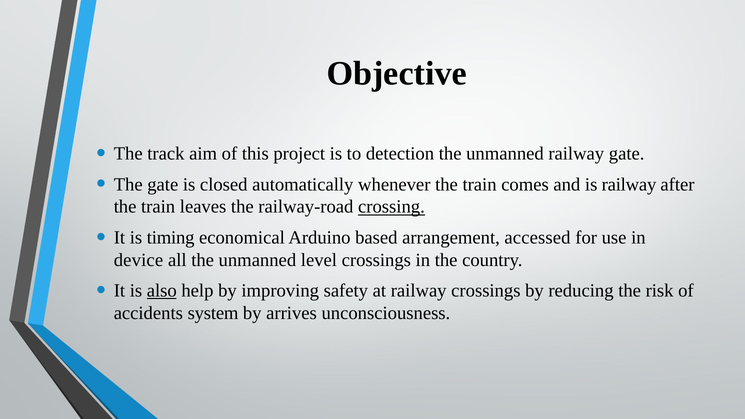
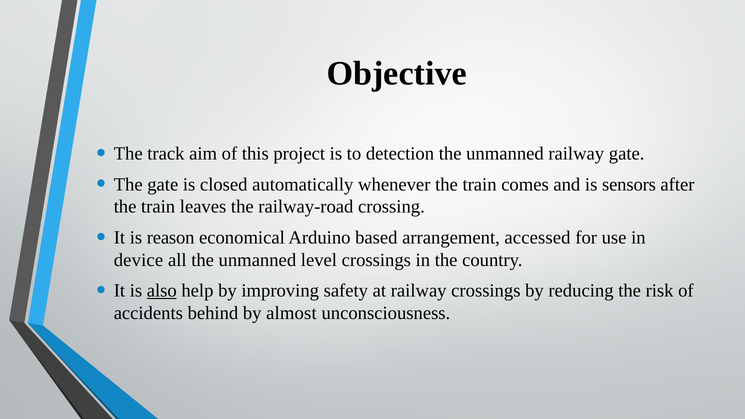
is railway: railway -> sensors (629, 184)
crossing underline: present -> none (391, 207)
timing: timing -> reason (171, 238)
system: system -> behind (213, 313)
arrives: arrives -> almost (291, 313)
